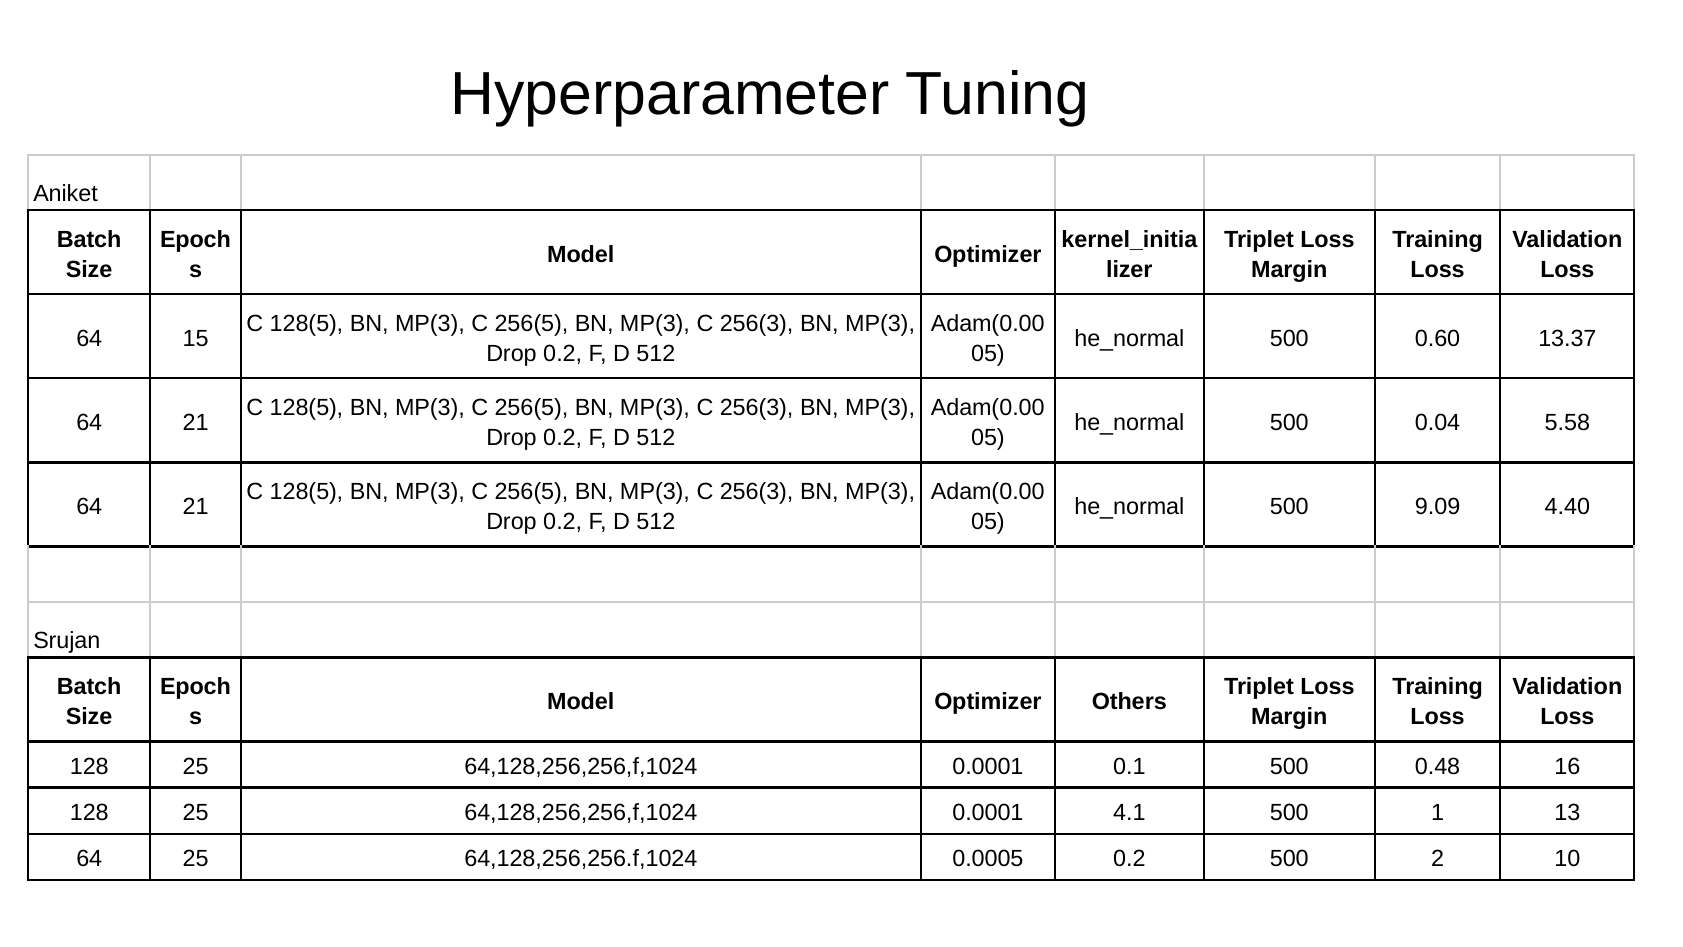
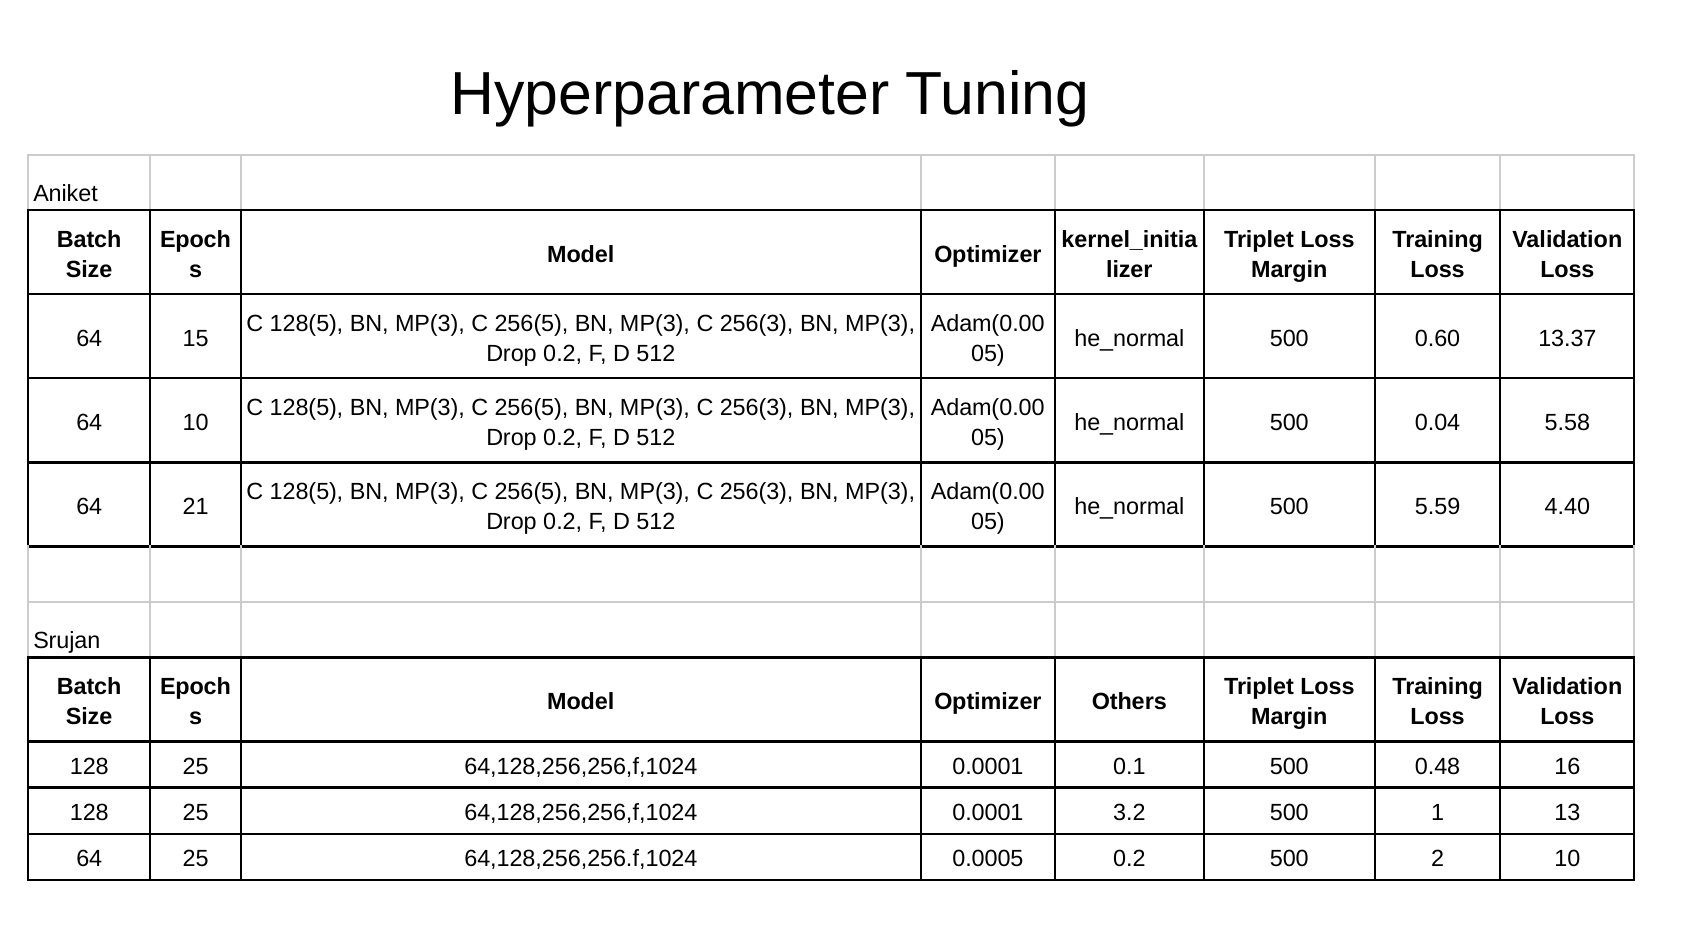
21: 21 -> 10 (196, 422)
9.09: 9.09 -> 5.59 (1438, 506)
4.1: 4.1 -> 3.2 (1129, 813)
